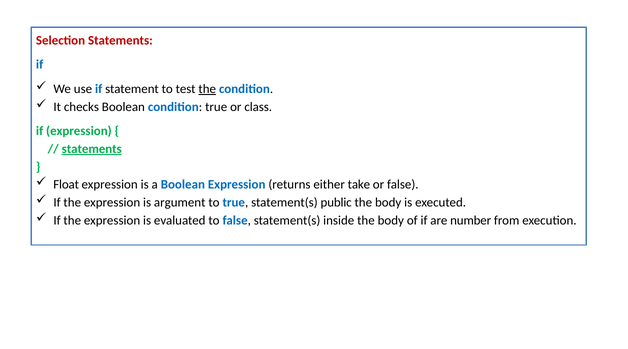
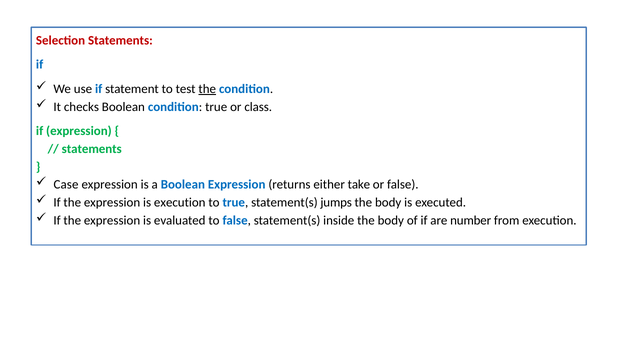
statements underline: present -> none (92, 149)
Float: Float -> Case (66, 185)
is argument: argument -> execution (180, 203)
public: public -> jumps (336, 203)
